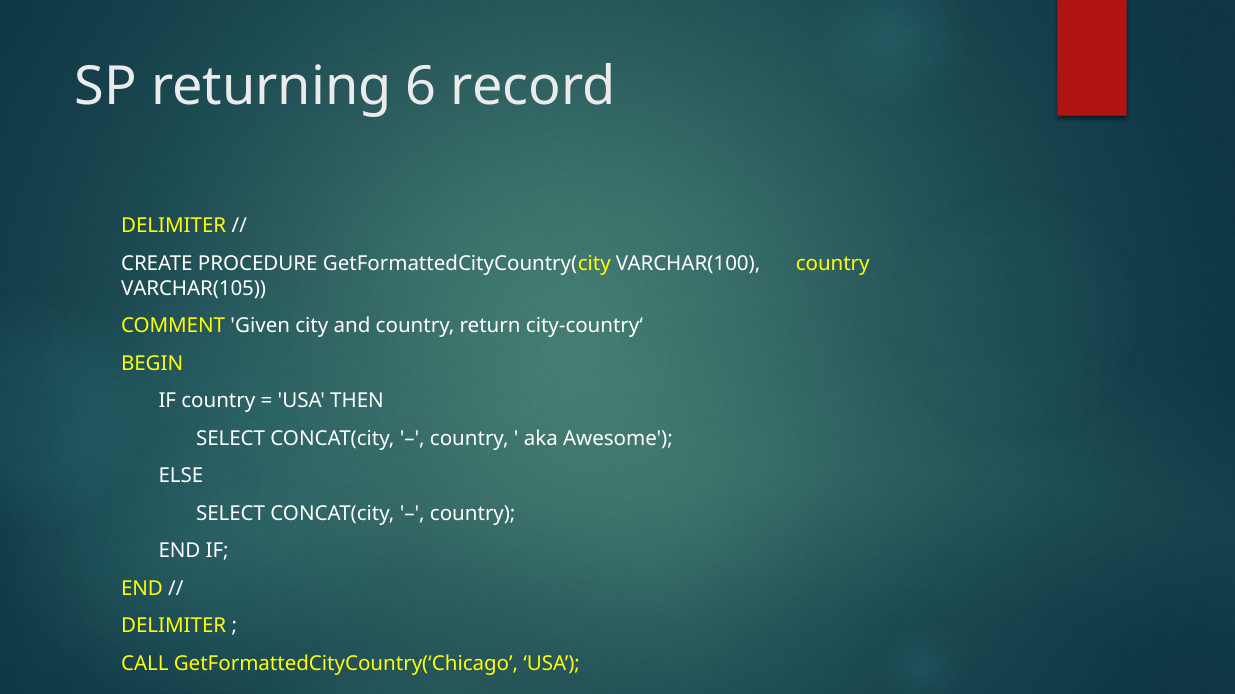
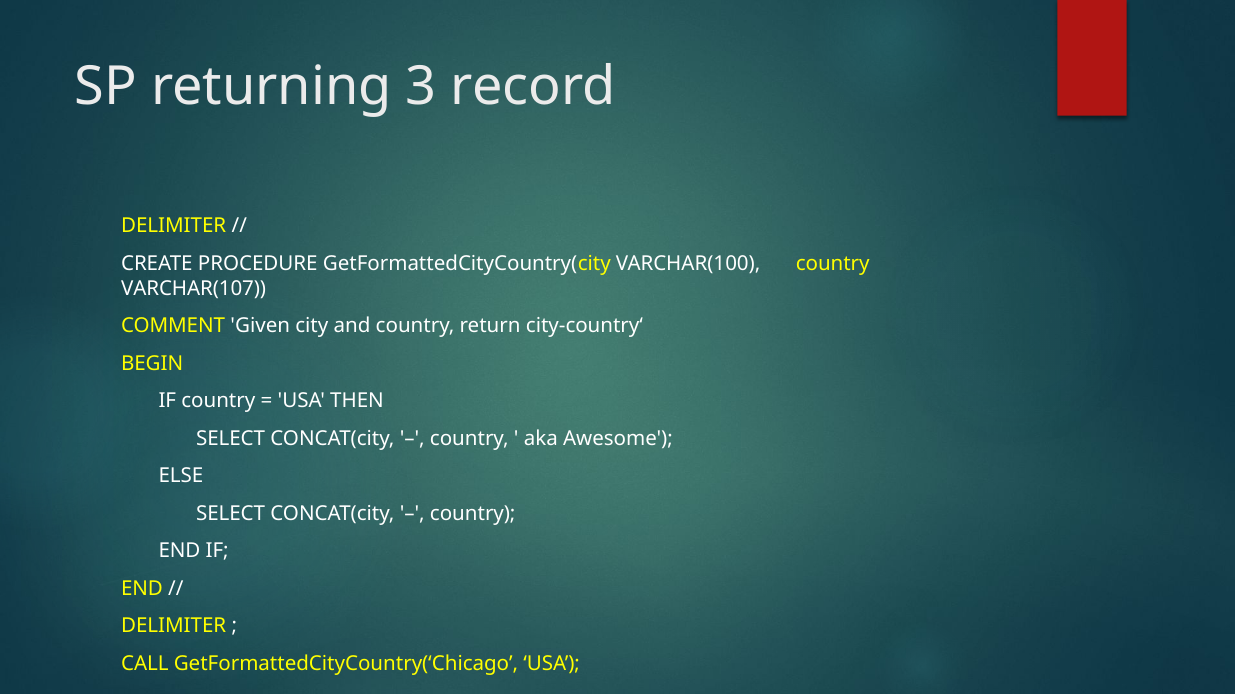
6: 6 -> 3 (421, 87)
VARCHAR(105: VARCHAR(105 -> VARCHAR(107 (194, 289)
